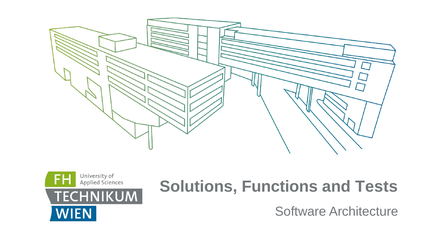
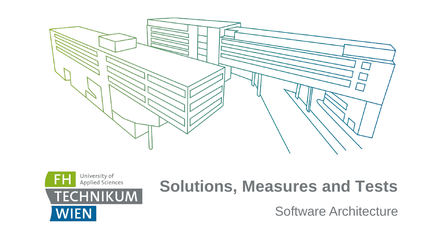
Functions: Functions -> Measures (280, 187)
